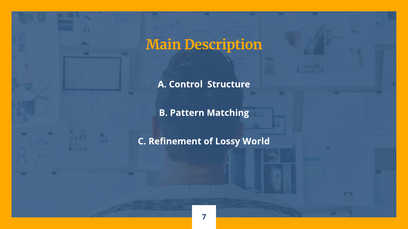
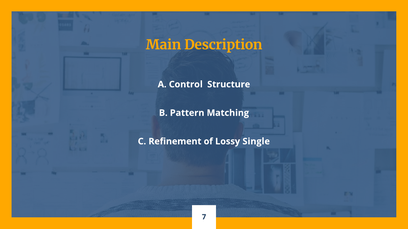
World: World -> Single (256, 142)
